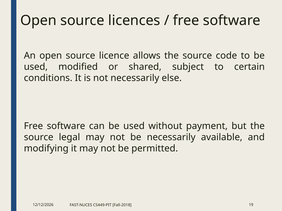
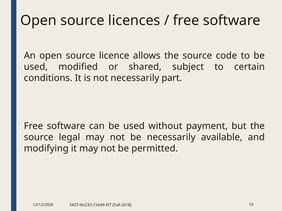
else: else -> part (172, 78)
